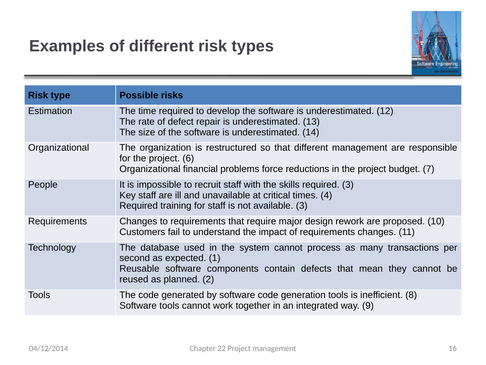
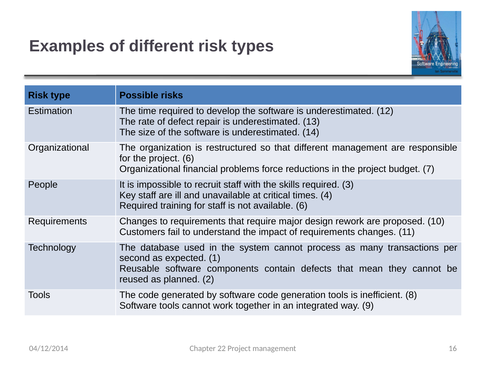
available 3: 3 -> 6 (302, 206)
